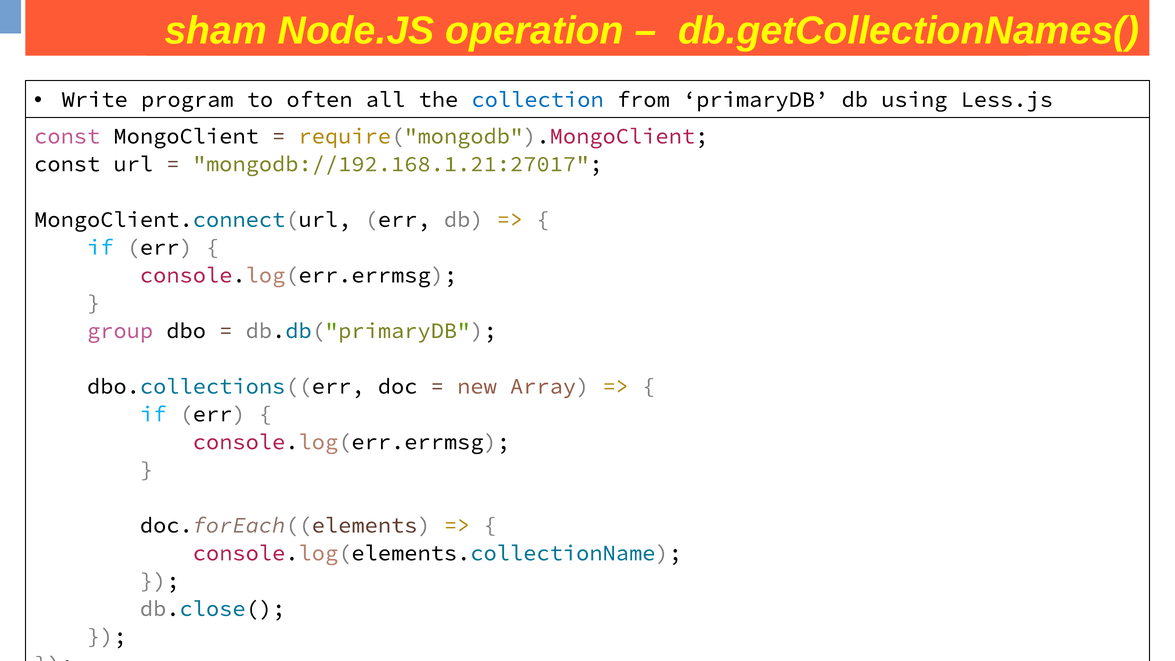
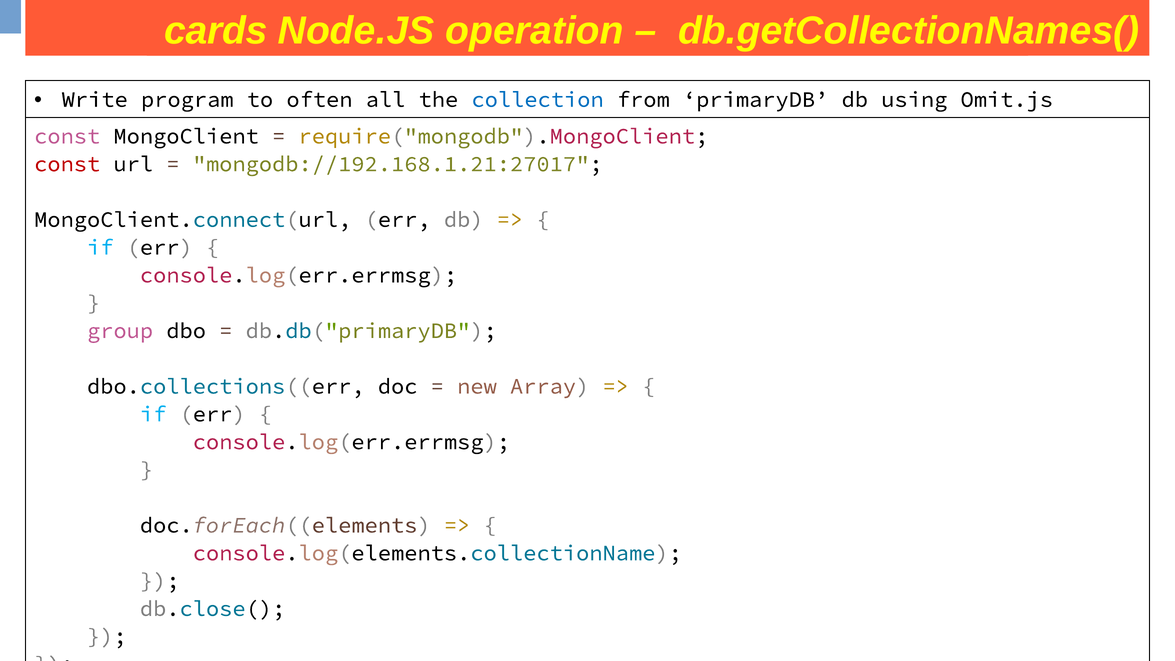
sham: sham -> cards (216, 31)
Less.js: Less.js -> Omit.js (1007, 100)
const colour: black -> red (67, 164)
